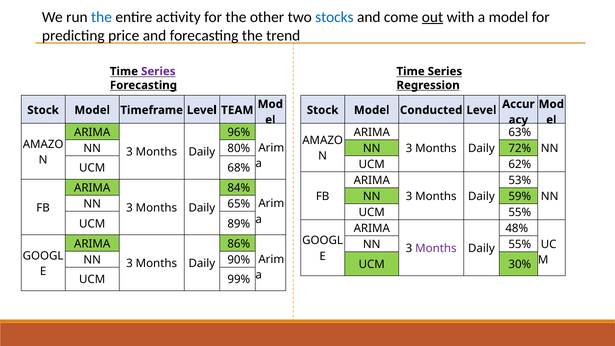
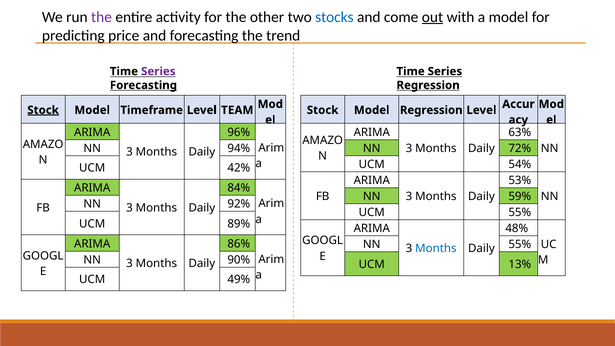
the colour: blue -> purple (102, 17)
Stock underline: none -> present (43, 110)
Model Conducted: Conducted -> Regression (431, 110)
80%: 80% -> 94% (239, 148)
62%: 62% -> 54% (520, 164)
68%: 68% -> 42% (239, 168)
65%: 65% -> 92% (239, 204)
Months colour: purple -> blue (436, 248)
30%: 30% -> 13% (520, 264)
99%: 99% -> 49% (239, 280)
